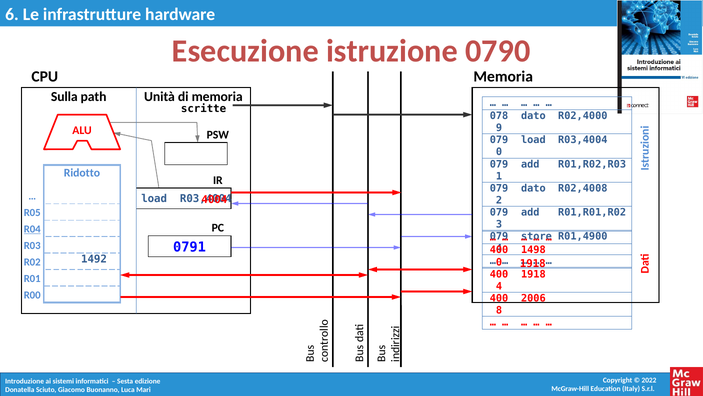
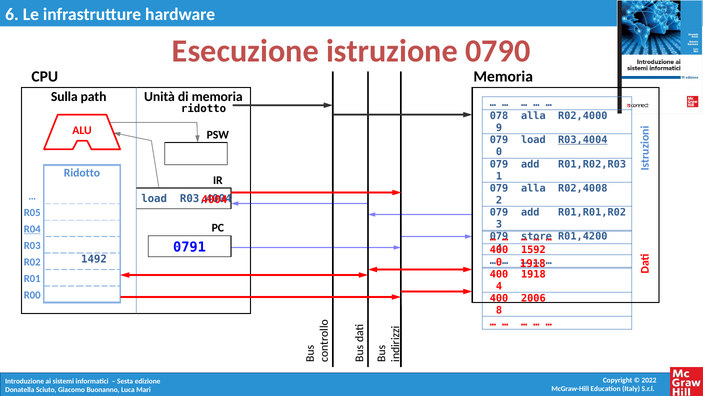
scritte: scritte -> ridotto (204, 109)
dato: dato -> alla (533, 116)
R03,4004 underline: none -> present (583, 140)
dato: dato -> alla (533, 188)
R01,4900: R01,4900 -> R01,4200 (583, 236)
1498: 1498 -> 1592 (533, 250)
